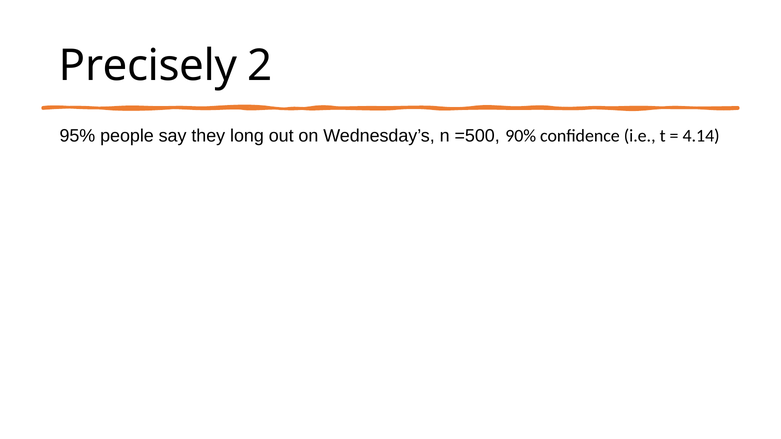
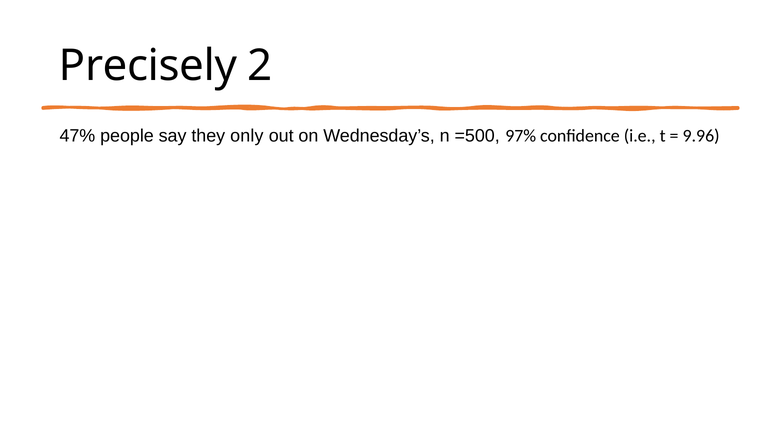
95%: 95% -> 47% (77, 136)
long: long -> only (247, 136)
90%: 90% -> 97% (521, 136)
4.14: 4.14 -> 9.96 (701, 136)
